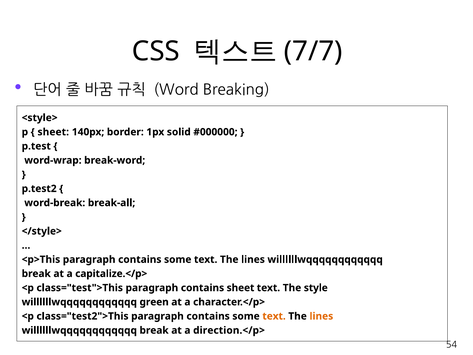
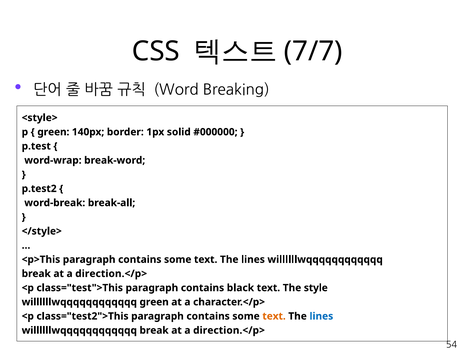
sheet: sheet -> green (53, 132)
capitalize.</p>: capitalize.</p> -> direction.</p> (111, 274)
contains sheet: sheet -> black (240, 288)
lines colour: orange -> blue (321, 316)
